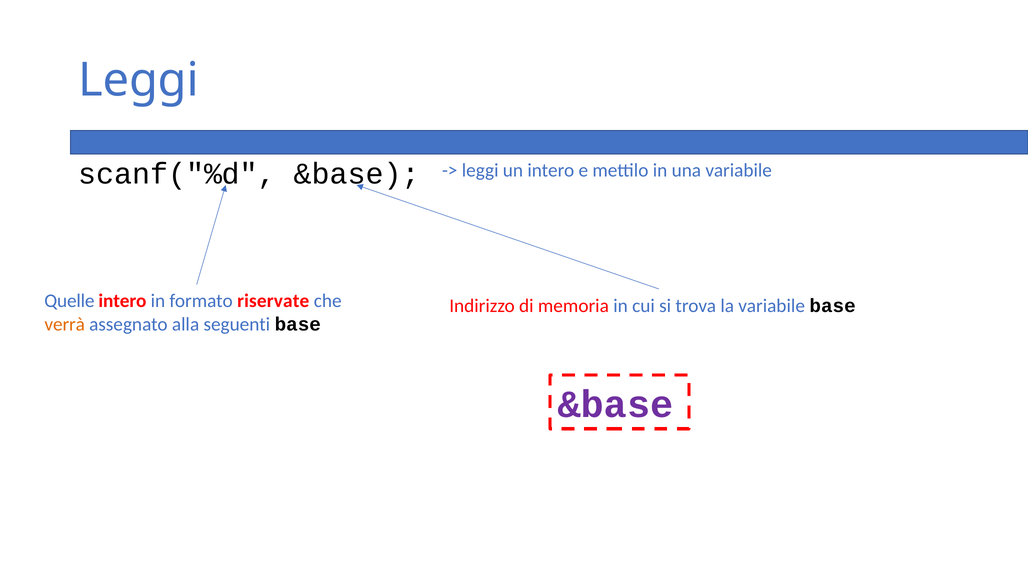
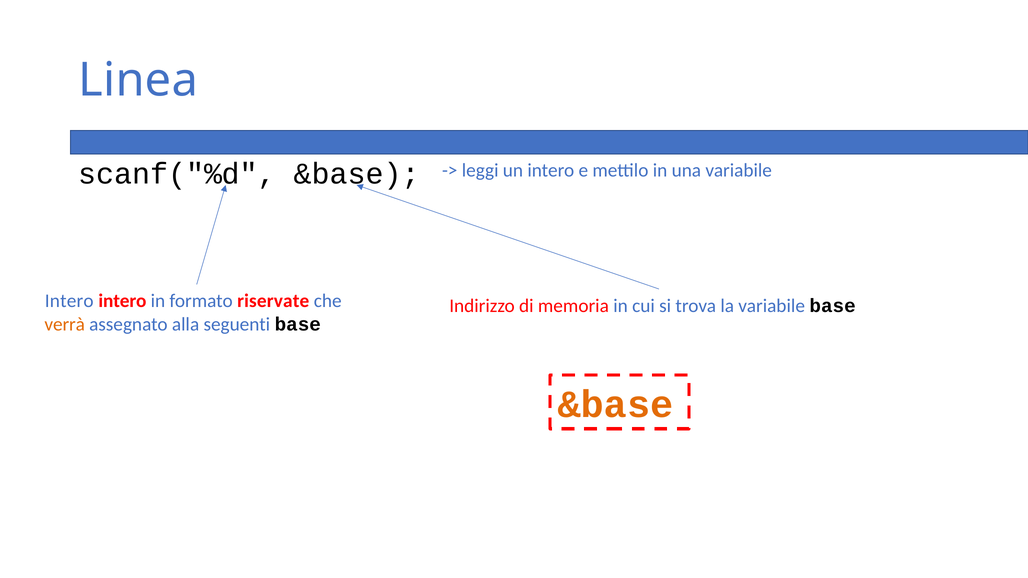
Leggi: Leggi -> Linea (138, 80)
Quelle: Quelle -> Intero (69, 301)
&base colour: purple -> orange (616, 405)
